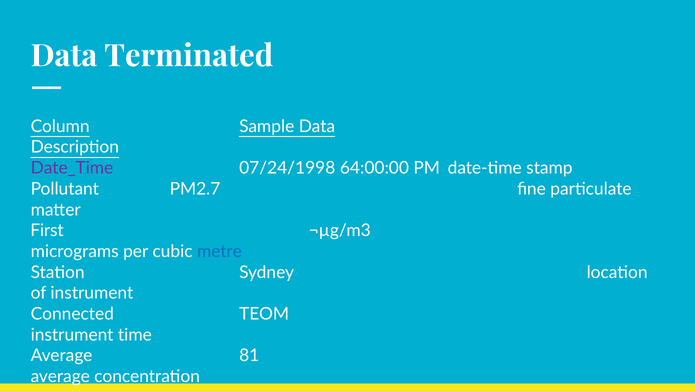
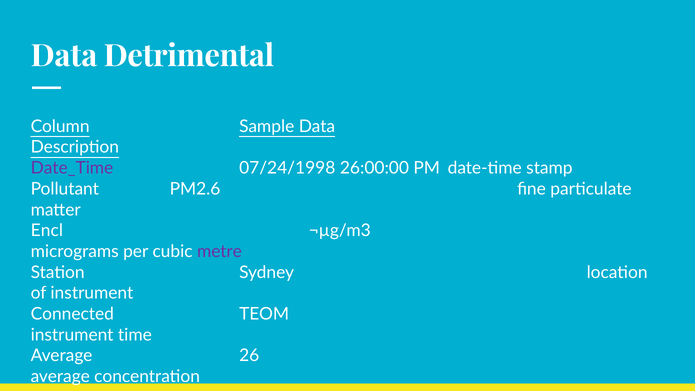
Terminated: Terminated -> Detrimental (189, 56)
64:00:00: 64:00:00 -> 26:00:00 (374, 168)
PM2.7: PM2.7 -> PM2.6 (195, 189)
First: First -> Encl (47, 231)
metre colour: blue -> purple (219, 251)
81: 81 -> 26 (249, 356)
